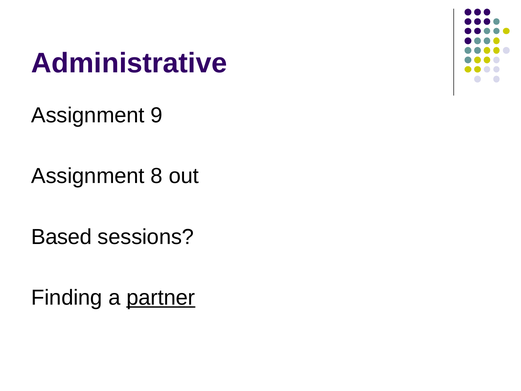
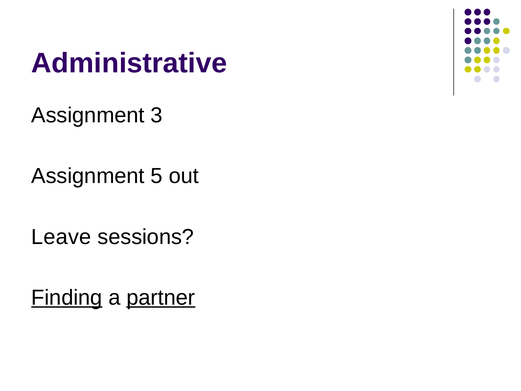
9: 9 -> 3 (157, 115)
8: 8 -> 5 (157, 176)
Based: Based -> Leave (61, 237)
Finding underline: none -> present (67, 298)
